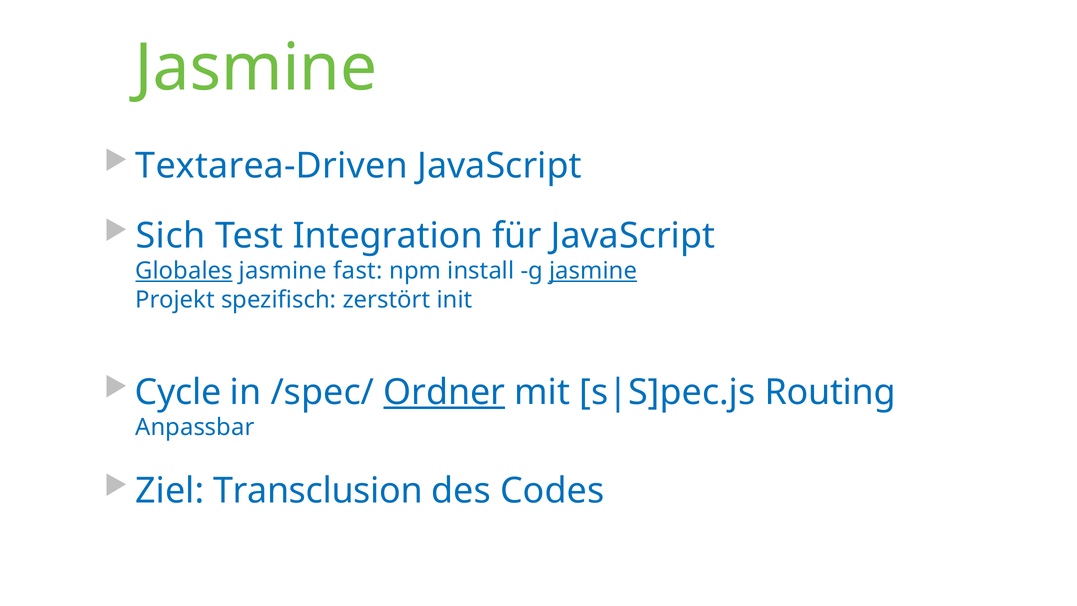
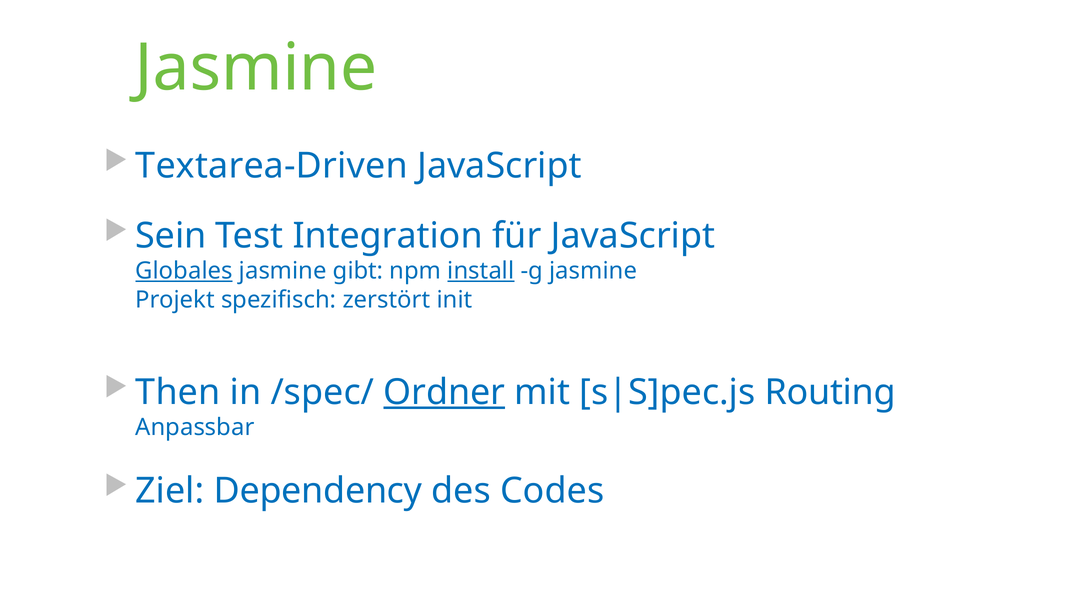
Sich: Sich -> Sein (171, 236)
fast: fast -> gibt (358, 271)
install underline: none -> present (481, 271)
jasmine underline: present -> none (593, 271)
Cycle: Cycle -> Then (178, 392)
Transclusion: Transclusion -> Dependency (318, 491)
